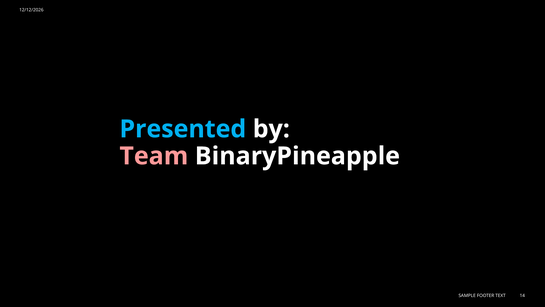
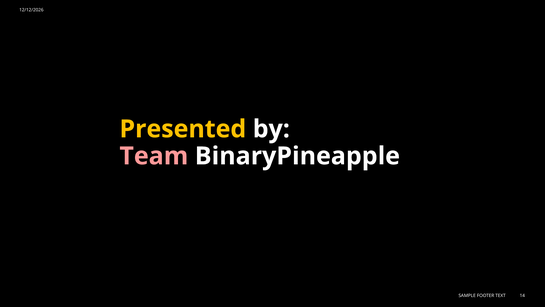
Presented colour: light blue -> yellow (183, 129)
